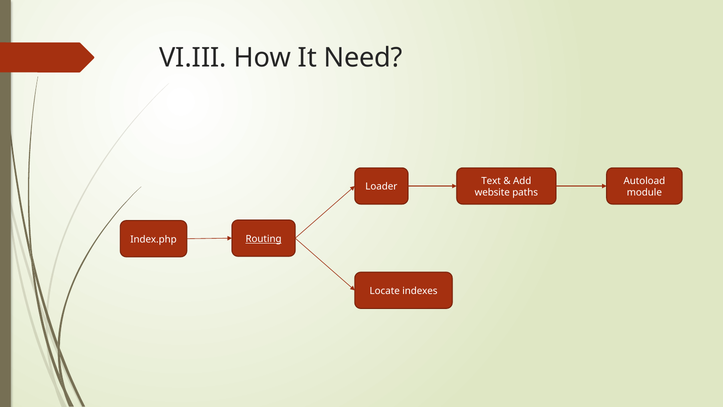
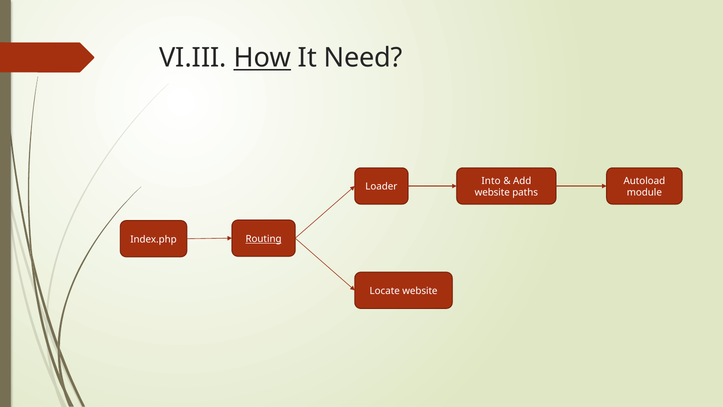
How underline: none -> present (262, 58)
Text: Text -> Into (491, 181)
Locate indexes: indexes -> website (420, 291)
